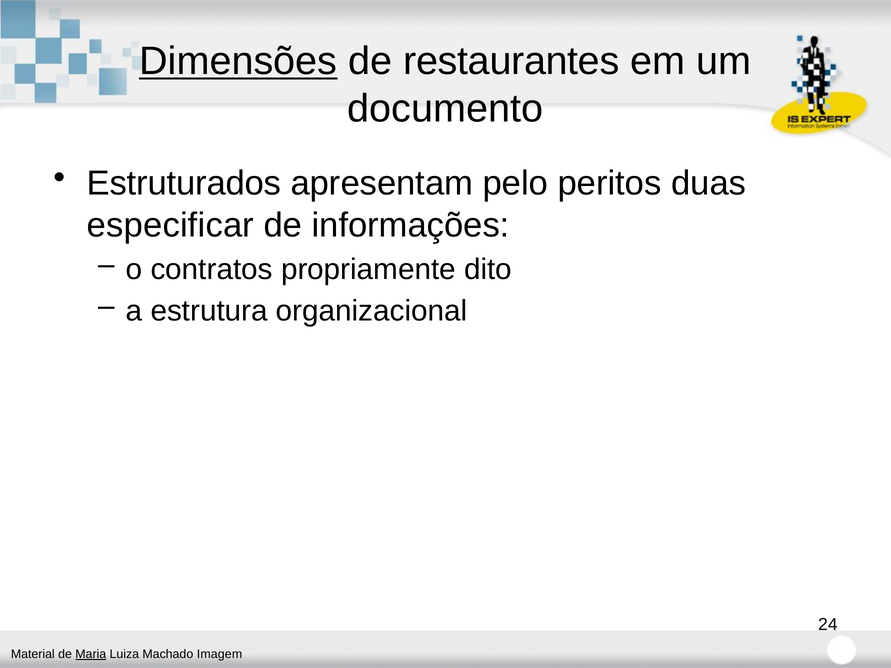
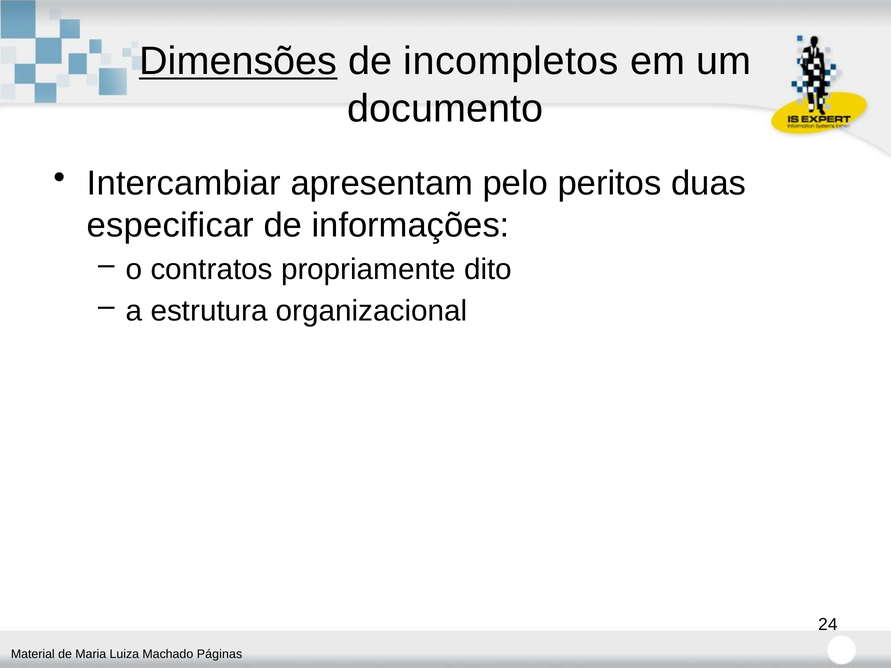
restaurantes: restaurantes -> incompletos (511, 61)
Estruturados: Estruturados -> Intercambiar (184, 184)
Maria underline: present -> none (91, 654)
Imagem: Imagem -> Páginas (220, 654)
